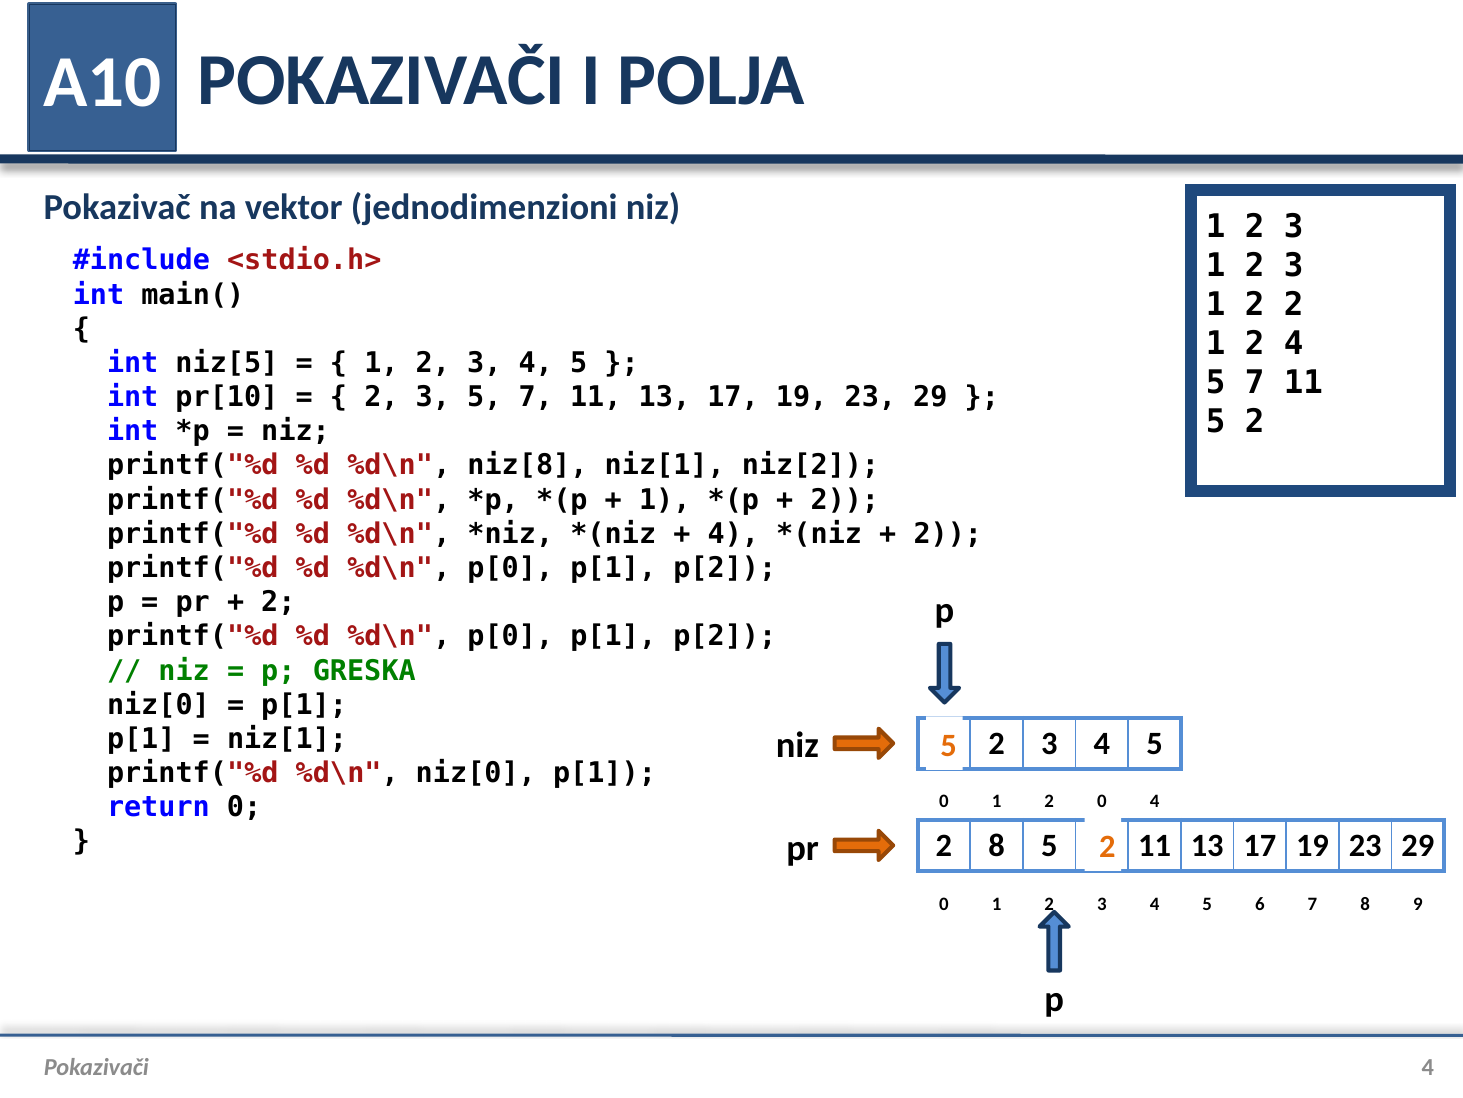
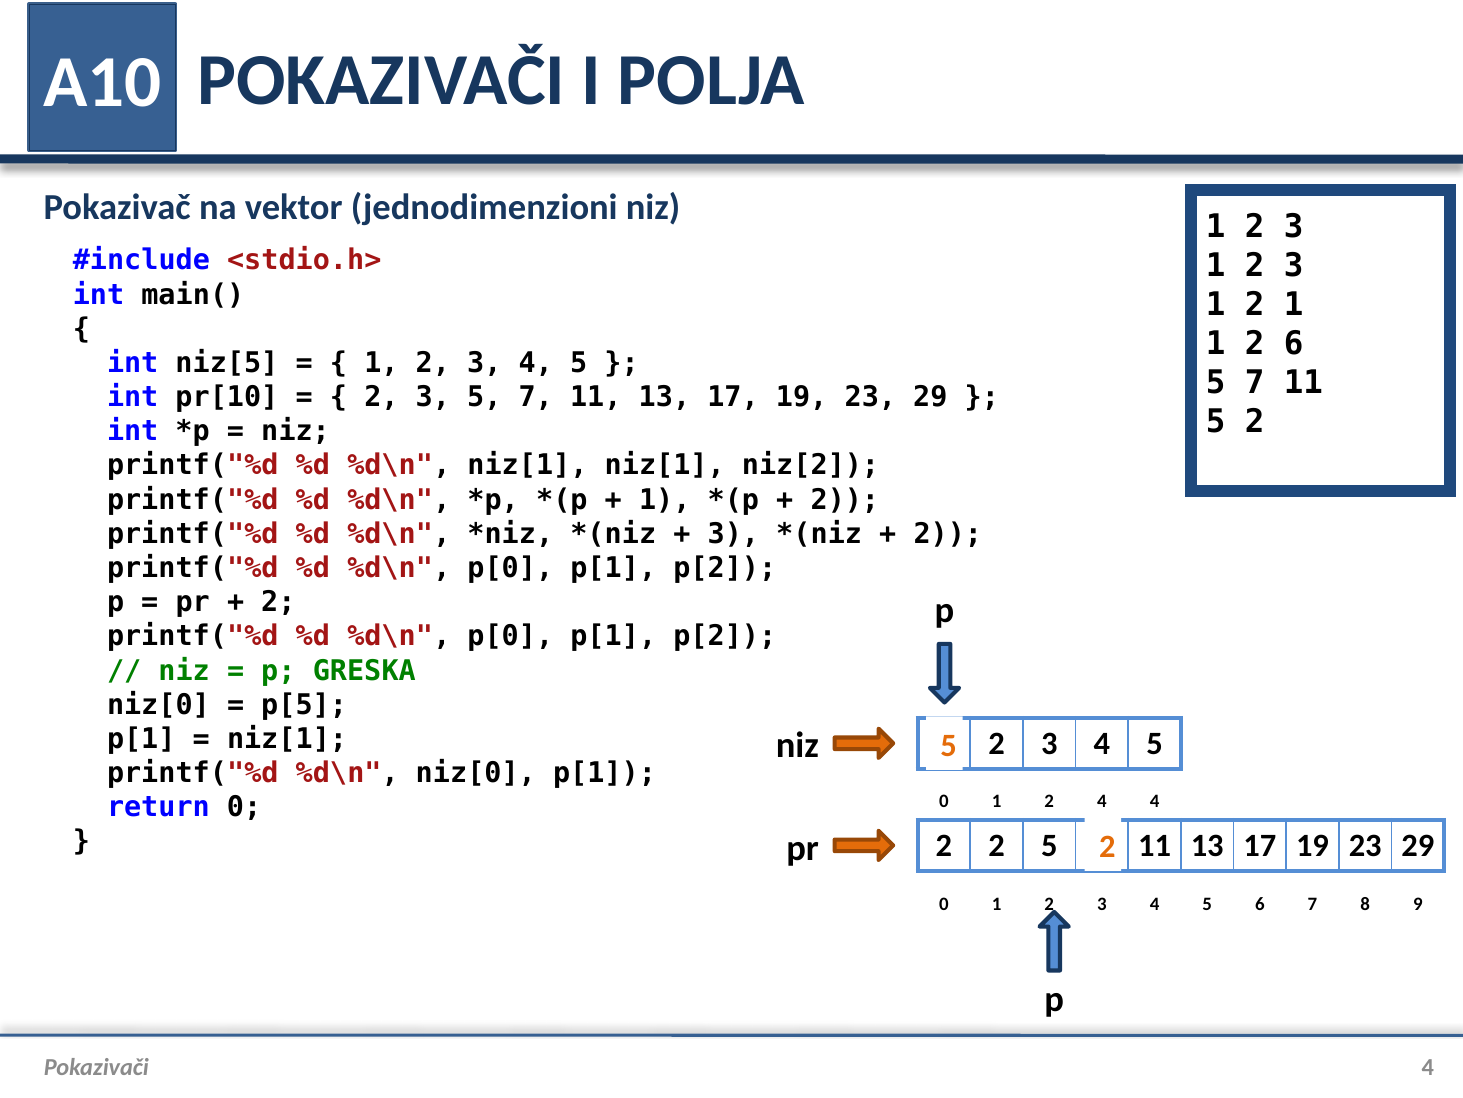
1 2 2: 2 -> 1 (1294, 305)
2 4: 4 -> 6 (1294, 344)
%d\n niz[8: niz[8 -> niz[1 (527, 465)
4: 4 -> 3 (733, 534)
p[1: p[1 -> p[5 (304, 704)
2 0: 0 -> 4 (1102, 800)
8: 8 -> 2 (997, 845)
